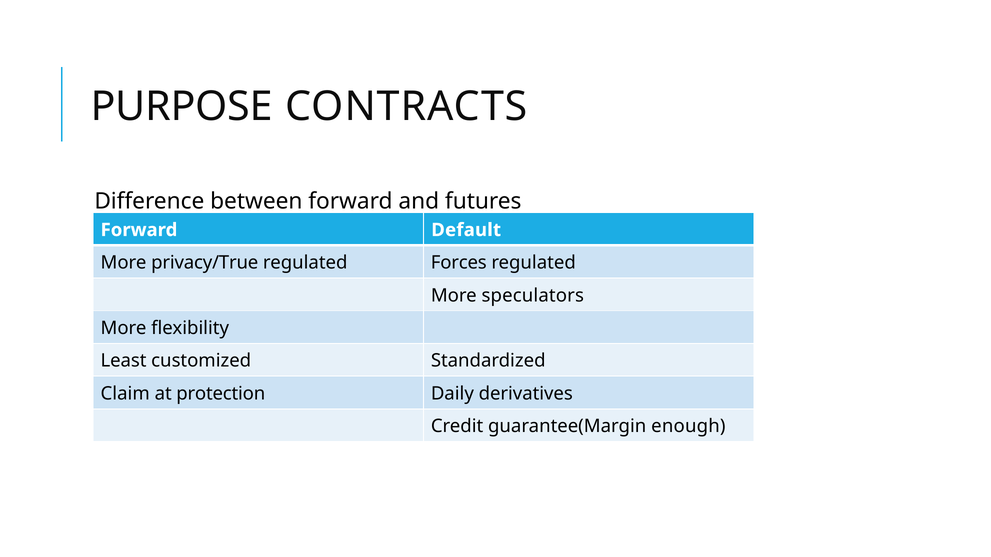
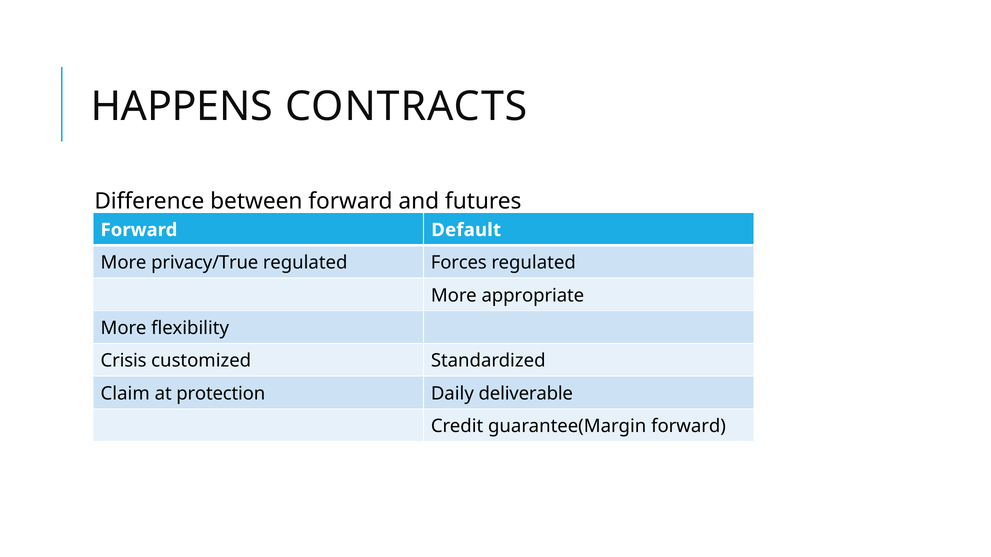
PURPOSE: PURPOSE -> HAPPENS (182, 107)
speculators: speculators -> appropriate (533, 296)
Least: Least -> Crisis (124, 361)
derivatives: derivatives -> deliverable (526, 394)
guarantee(Margin enough: enough -> forward (688, 427)
